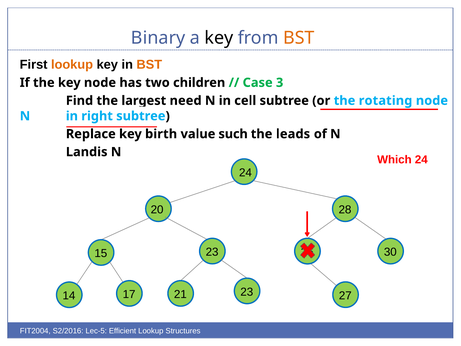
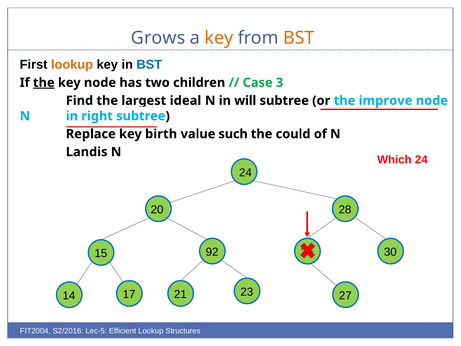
Binary: Binary -> Grows (158, 38)
key colour: black -> orange (219, 38)
BST colour: orange -> blue (149, 65)
the underline: none -> present (44, 83)
need: need -> ideal (186, 101)
cell: cell -> will (245, 101)
rotating: rotating -> improve (386, 101)
leads: leads -> could (293, 134)
15 23: 23 -> 92 (212, 252)
